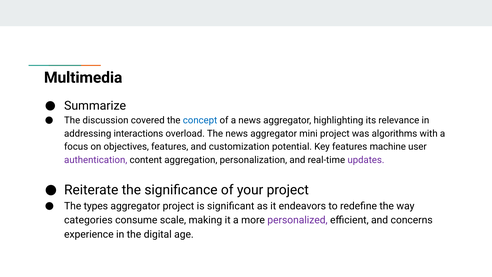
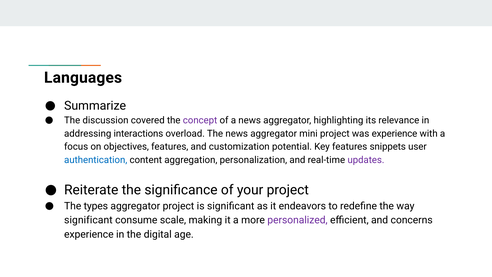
Multimedia: Multimedia -> Languages (83, 78)
concept colour: blue -> purple (200, 120)
was algorithms: algorithms -> experience (395, 133)
machine: machine -> snippets (388, 147)
authentication colour: purple -> blue (96, 160)
categories: categories -> significant (88, 220)
